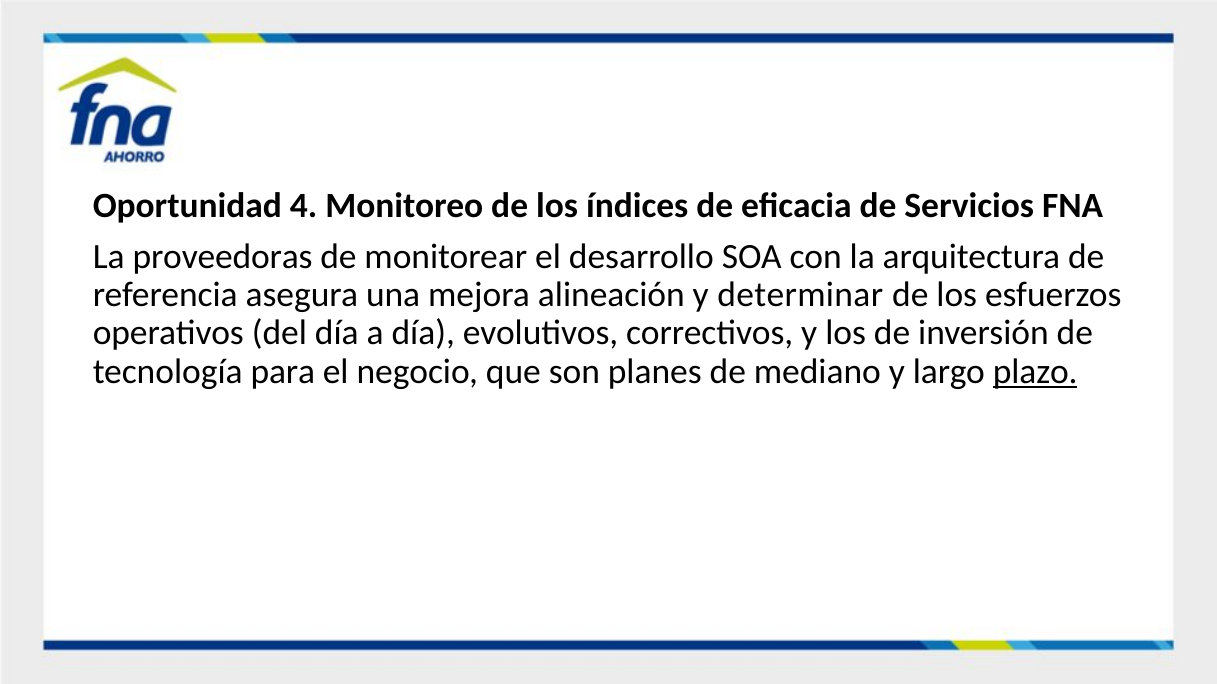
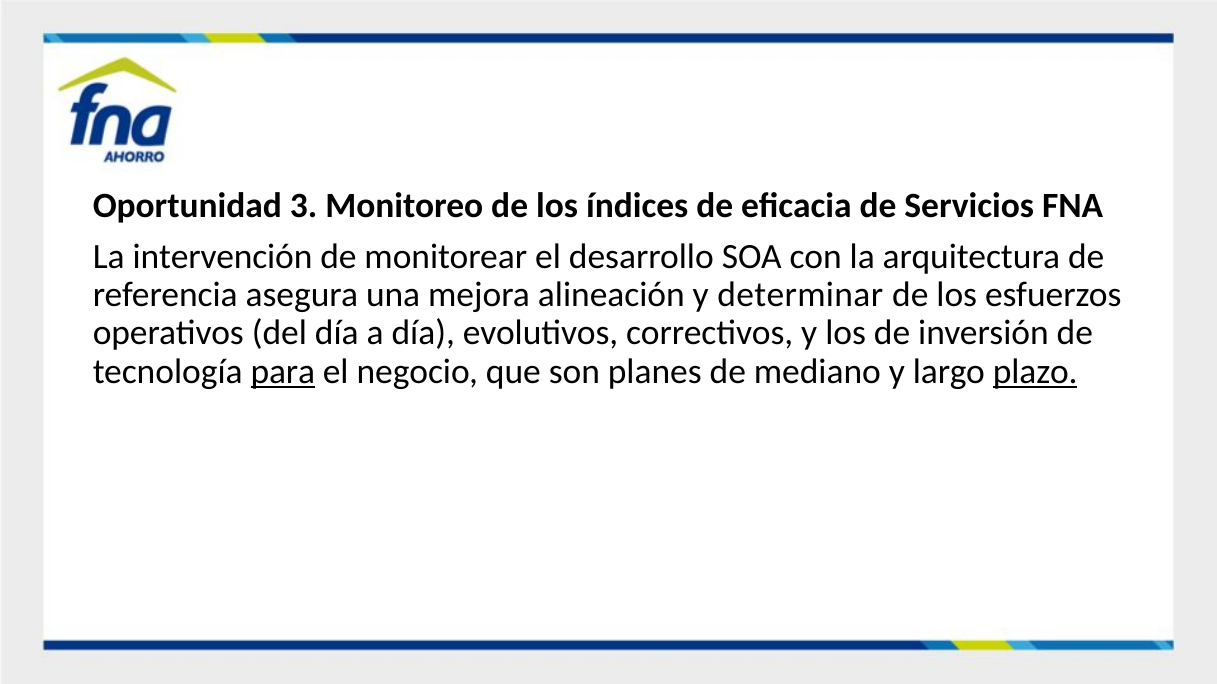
4: 4 -> 3 (304, 206)
proveedoras: proveedoras -> intervención (223, 257)
para underline: none -> present (283, 372)
